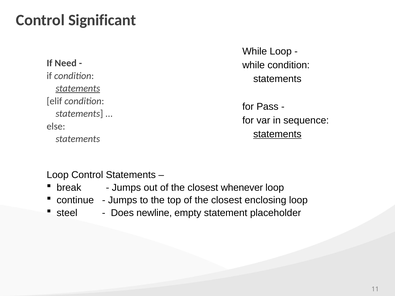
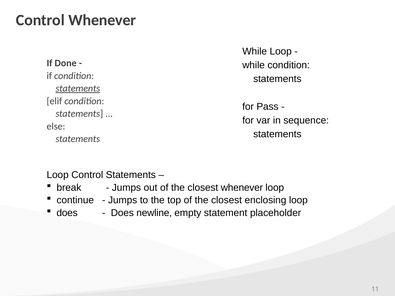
Control Significant: Significant -> Whenever (102, 20)
Need: Need -> Done (66, 63)
statements underline: present -> none (277, 134)
steel: steel -> does (67, 213)
